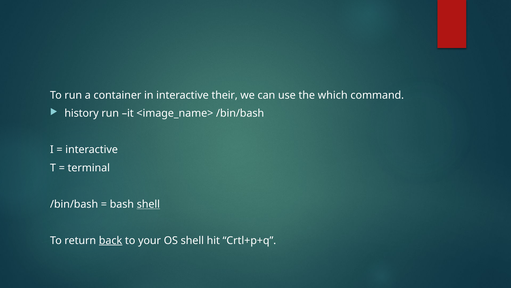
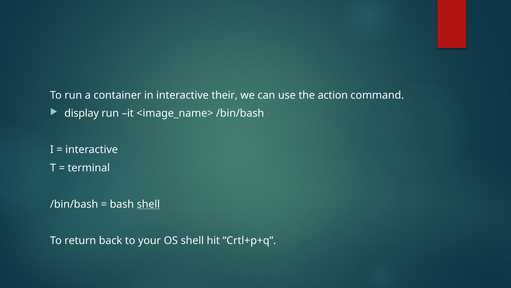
which: which -> action (333, 95)
history: history -> display (82, 113)
back underline: present -> none (111, 240)
